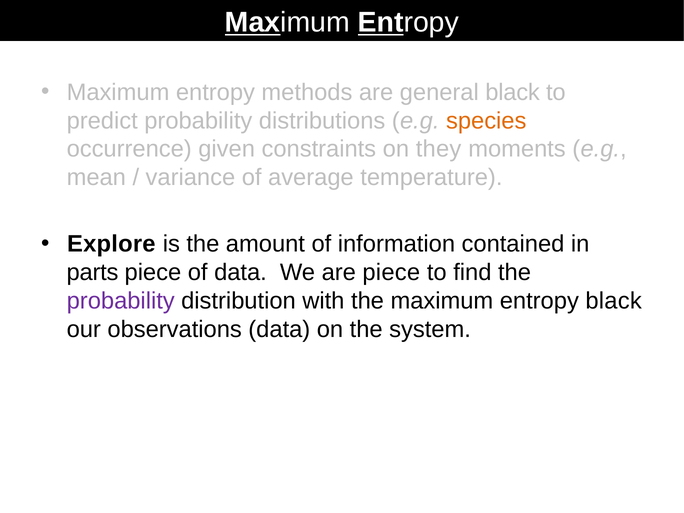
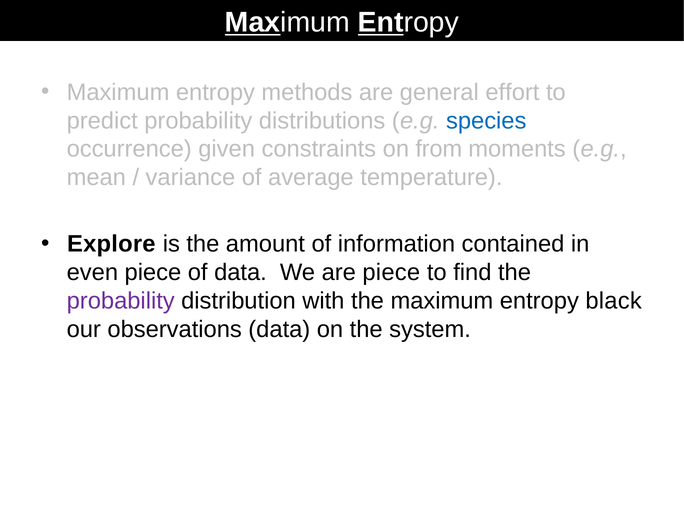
general black: black -> effort (512, 92)
species colour: orange -> blue (486, 121)
they: they -> from (439, 149)
parts: parts -> even (92, 272)
